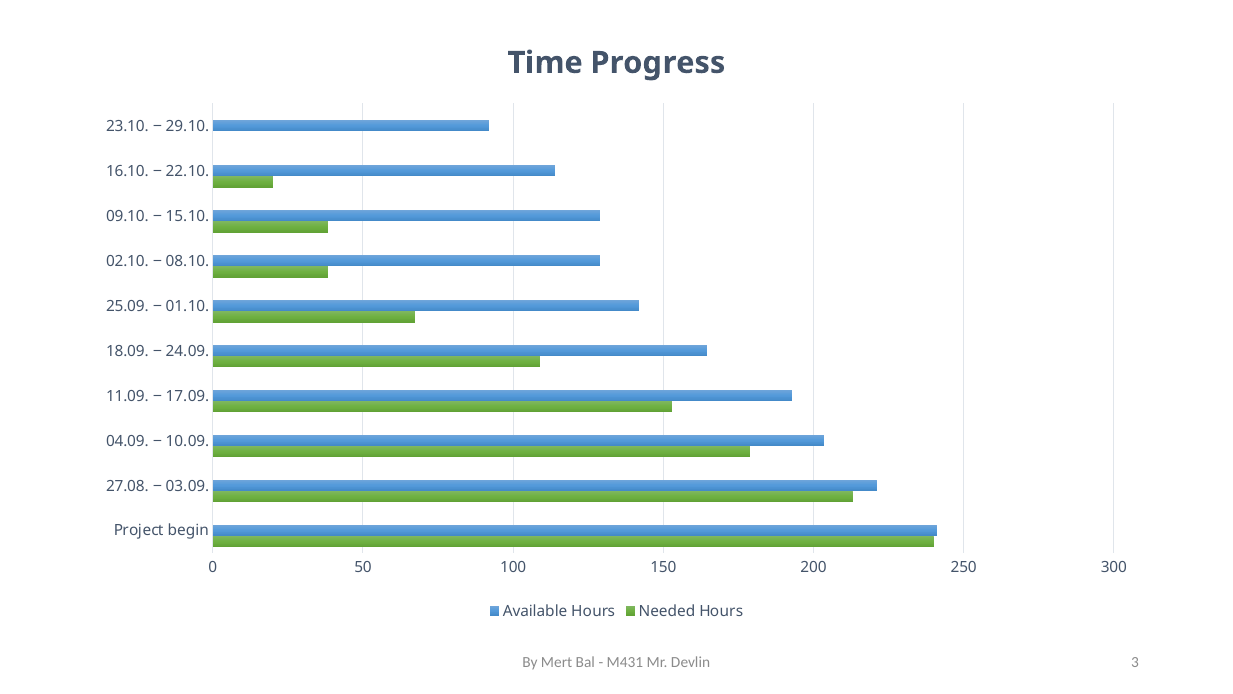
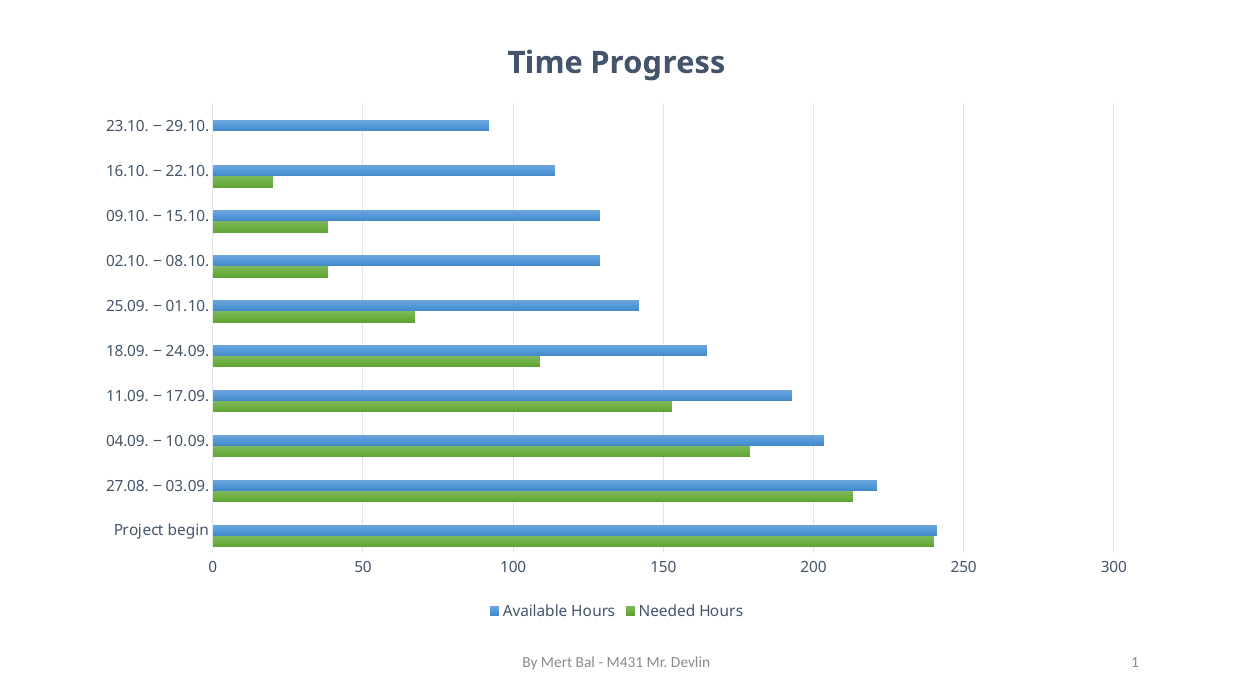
3: 3 -> 1 (1135, 662)
